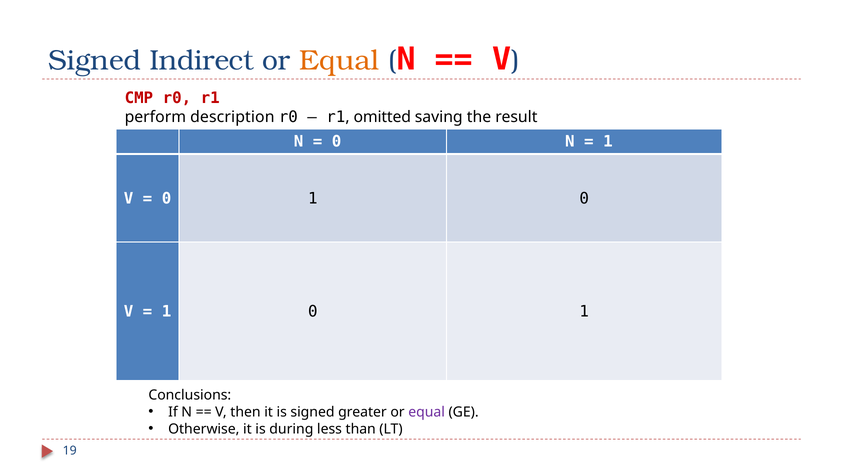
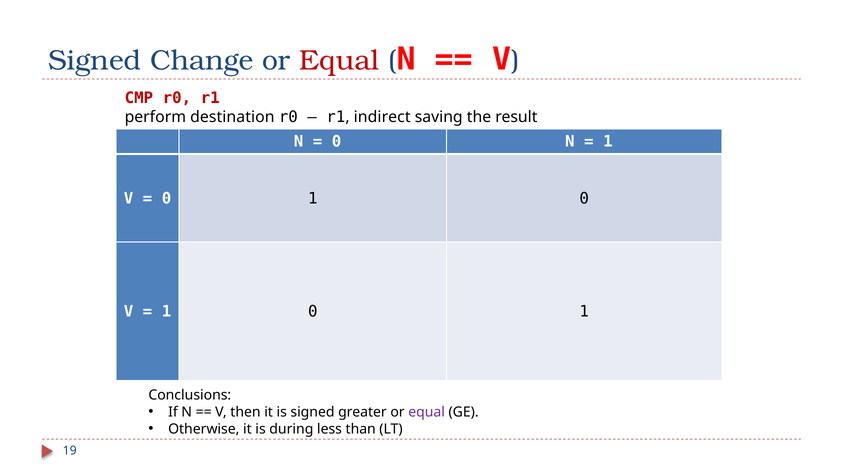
Indirect: Indirect -> Change (202, 60)
Equal colour: orange -> red (339, 60)
description: description -> destination (232, 117)
omitted: omitted -> indirect (382, 117)
